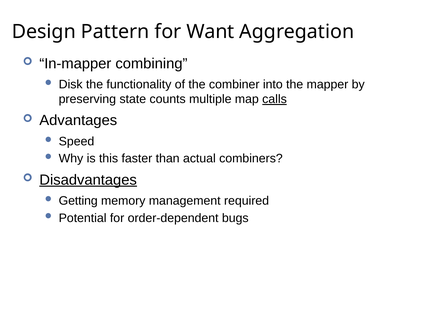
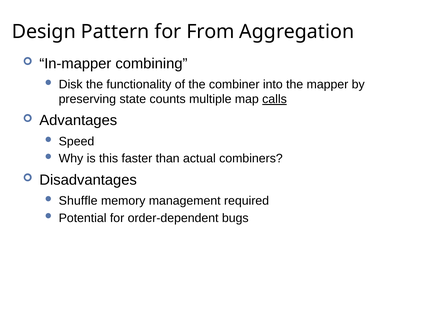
Want: Want -> From (210, 32)
Disadvantages underline: present -> none (88, 180)
Getting: Getting -> Shuffle (78, 201)
